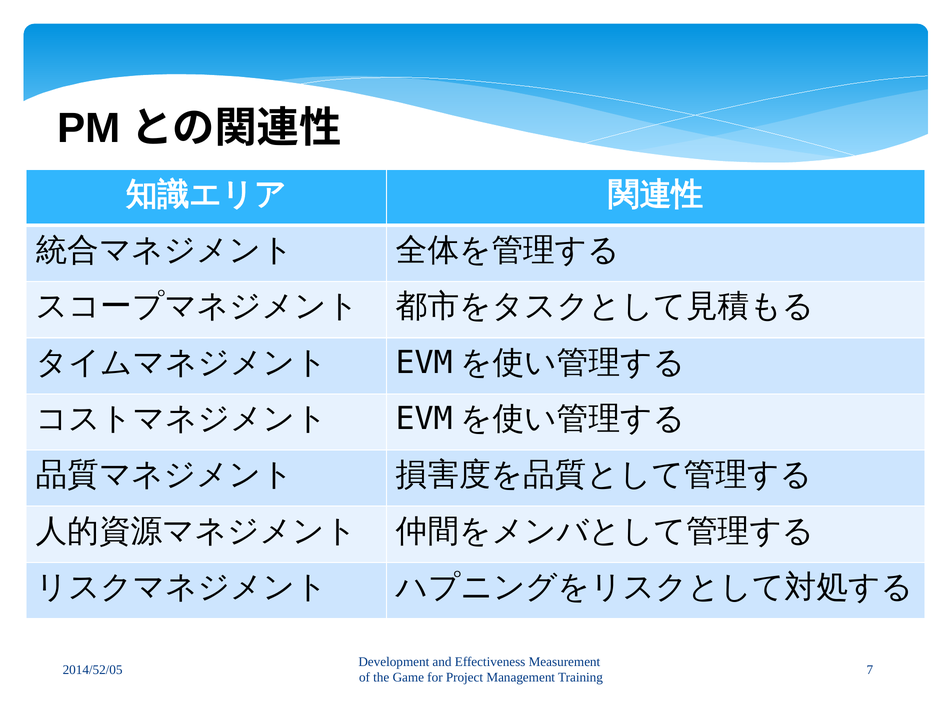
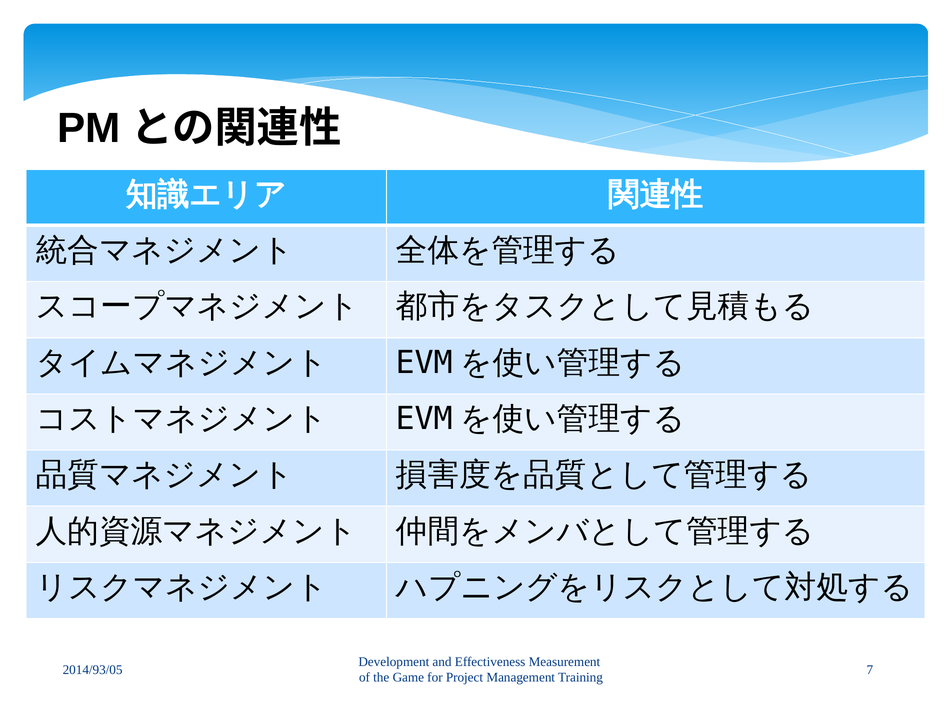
2014/52/05: 2014/52/05 -> 2014/93/05 (93, 670)
